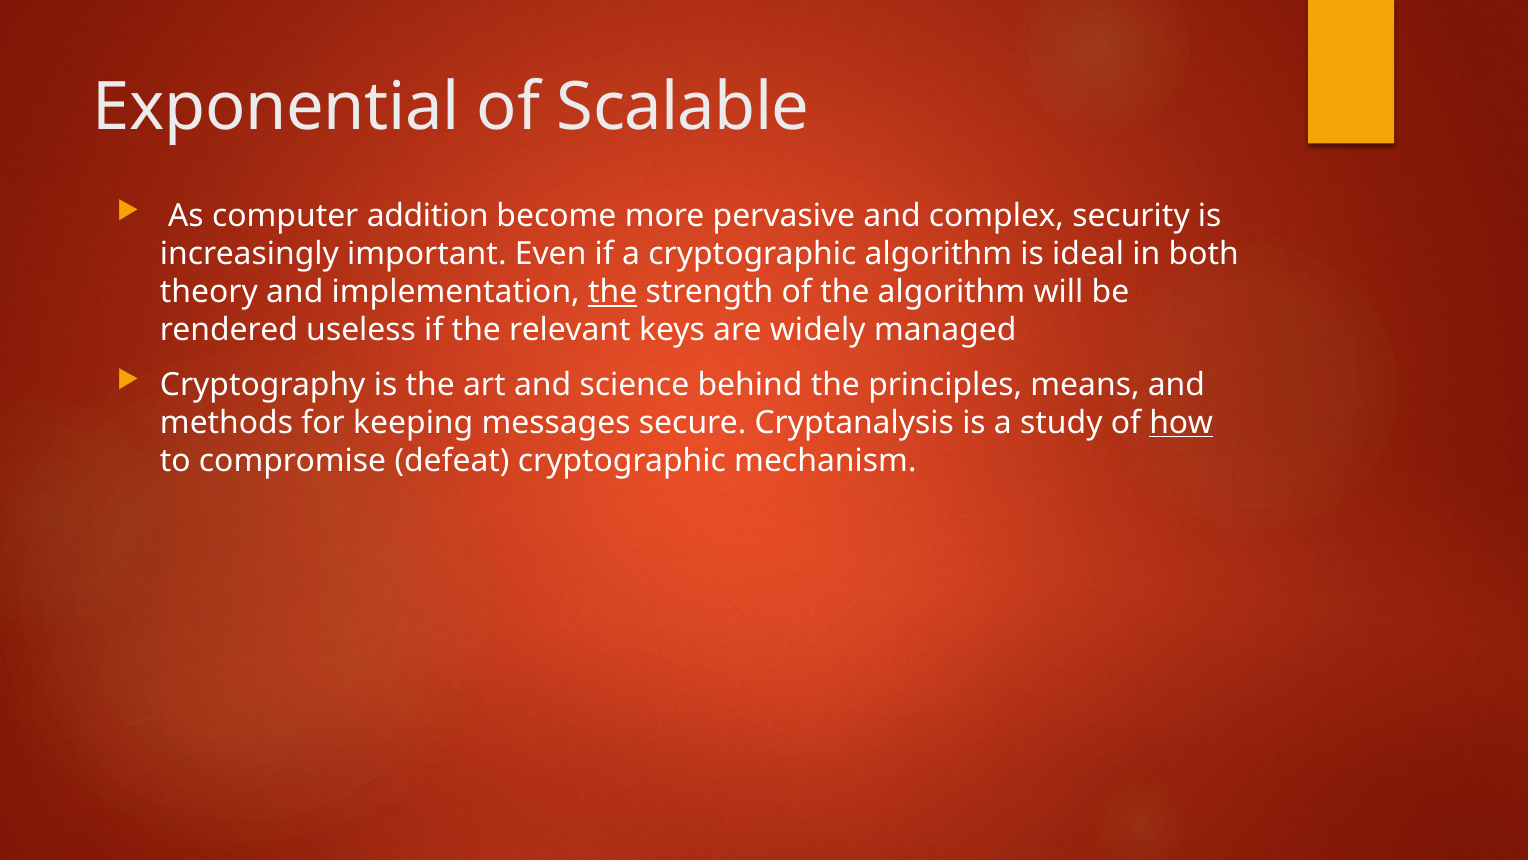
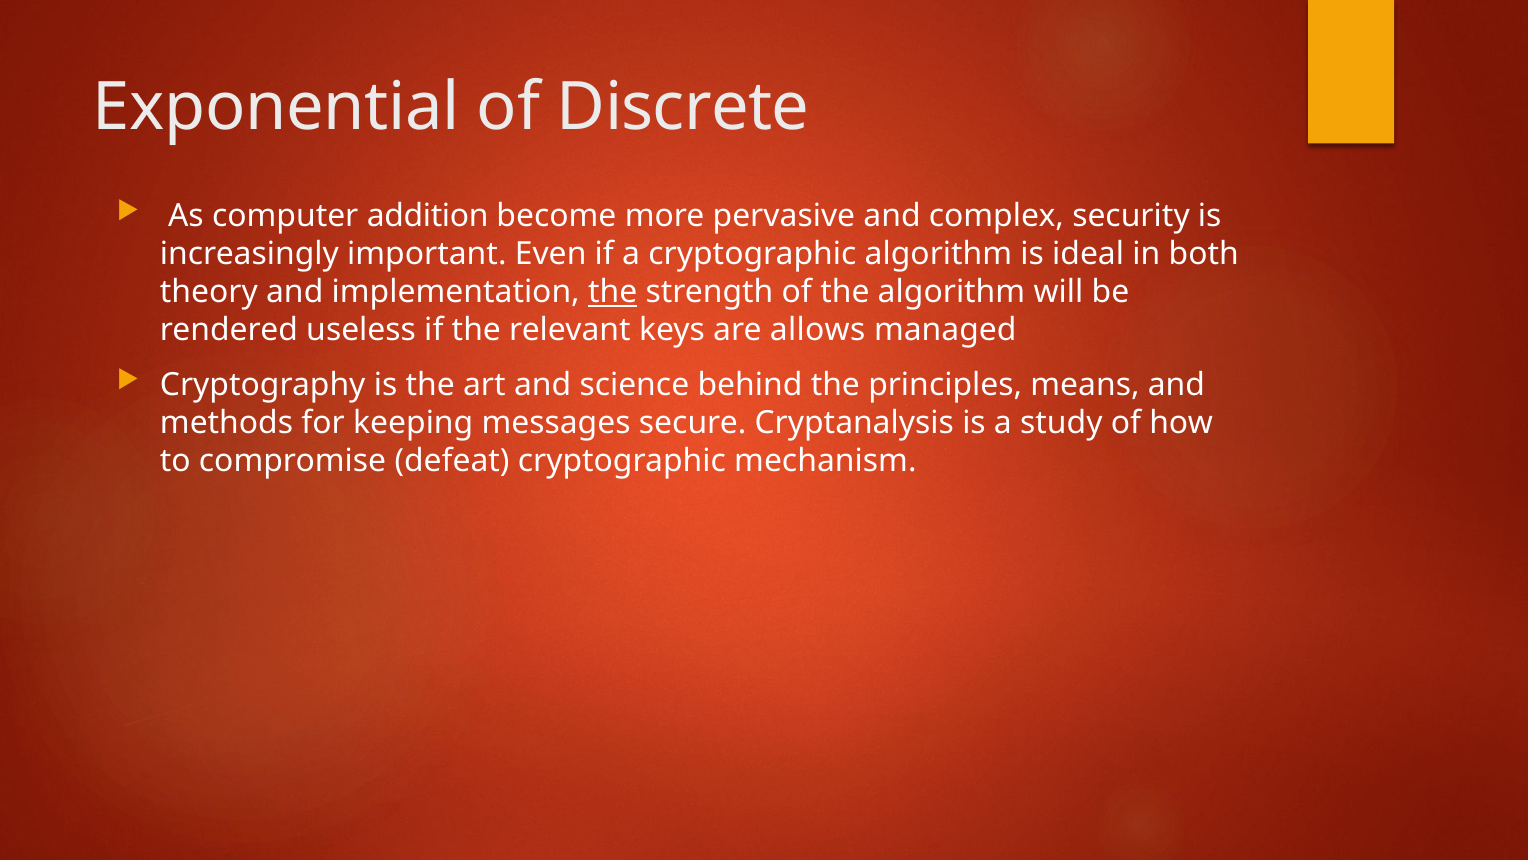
Scalable: Scalable -> Discrete (683, 107)
widely: widely -> allows (818, 330)
how underline: present -> none (1181, 423)
